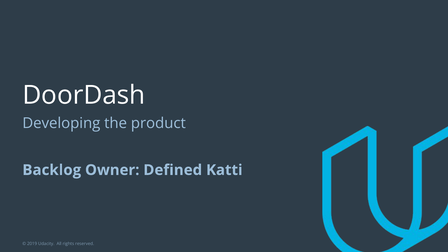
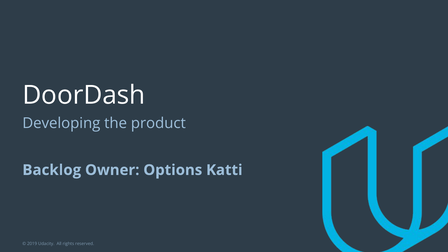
Defined: Defined -> Options (173, 170)
